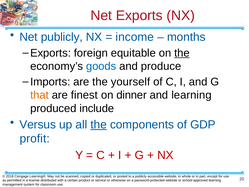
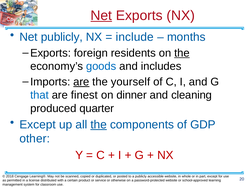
Net underline: none -> present (101, 15)
income: income -> include (135, 37)
equitable: equitable -> residents (133, 53)
produce: produce -> includes (161, 66)
are underline: none -> present (81, 82)
that colour: orange -> blue (40, 95)
and learning: learning -> cleaning (192, 95)
include: include -> quarter (97, 108)
Versus: Versus -> Except (38, 124)
profit: profit -> other (35, 138)
